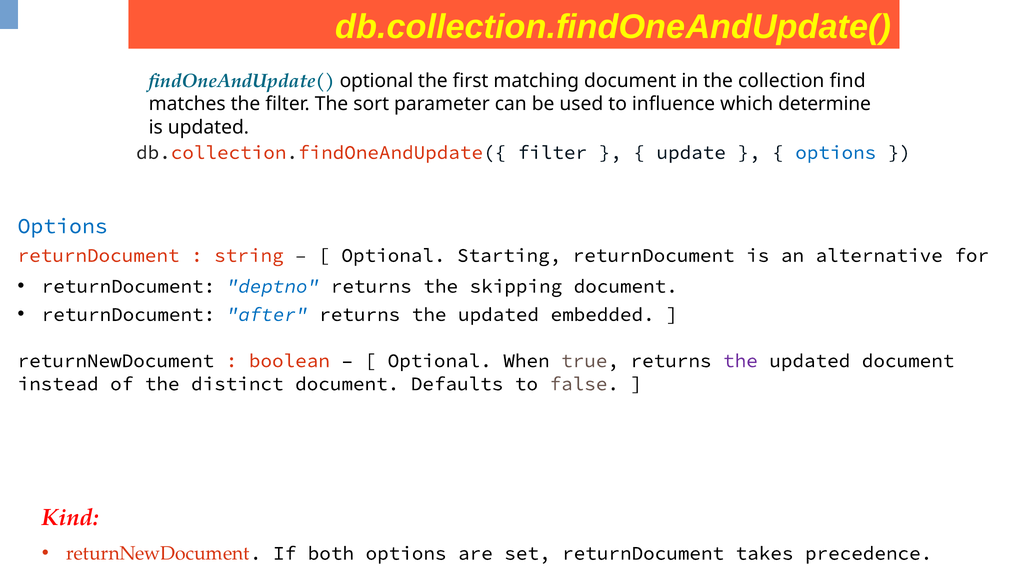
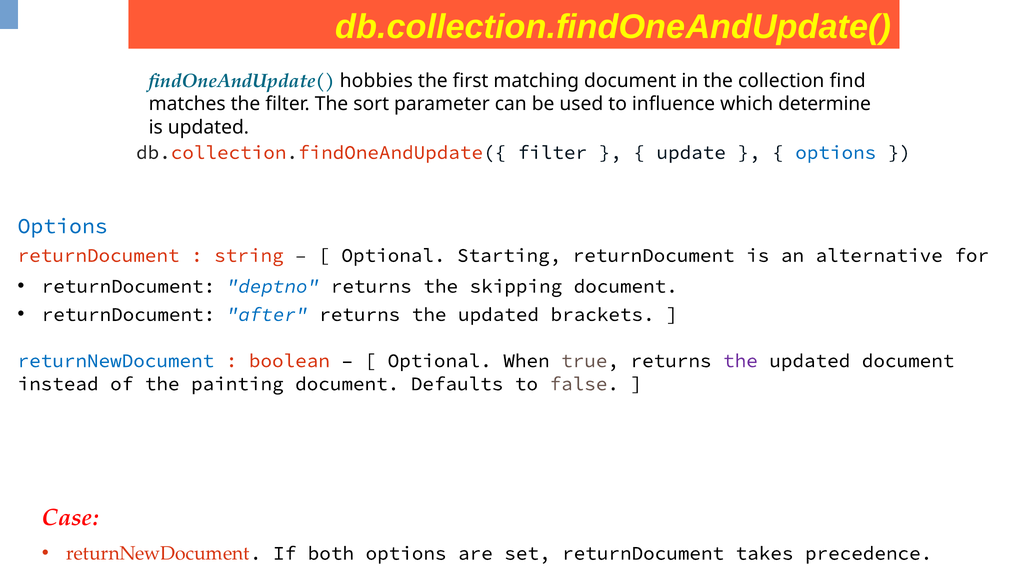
findOneAndUpdate( optional: optional -> hobbies (376, 81)
embedded: embedded -> brackets (603, 315)
returnNewDocument colour: black -> blue (116, 361)
distinct: distinct -> painting (237, 384)
Kind: Kind -> Case (70, 518)
